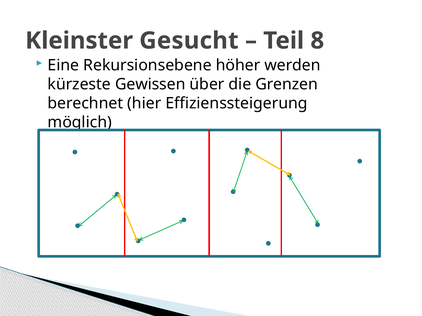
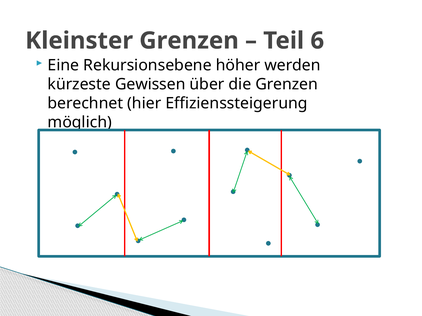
Kleinster Gesucht: Gesucht -> Grenzen (189, 41)
8: 8 -> 6 (317, 41)
